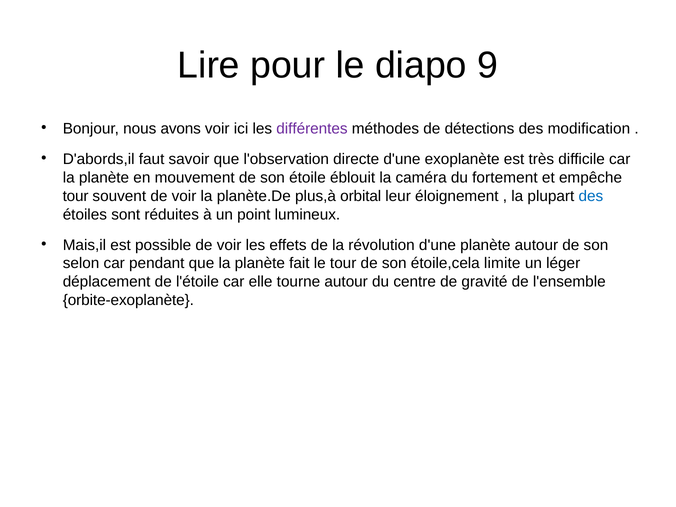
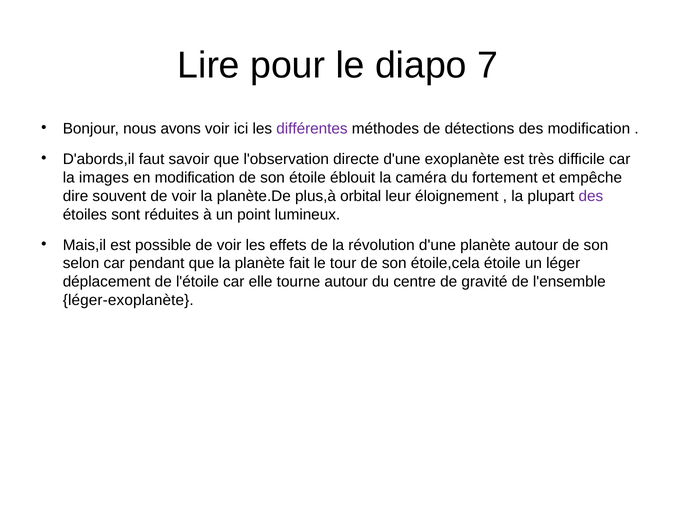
9: 9 -> 7 (488, 65)
planète: planète -> images (104, 178)
en mouvement: mouvement -> modification (195, 178)
tour: tour -> dire (76, 196)
des colour: blue -> purple (591, 196)
étoile,cela limite: limite -> étoile (502, 263)
orbite-exoplanète: orbite-exoplanète -> léger-exoplanète (128, 300)
